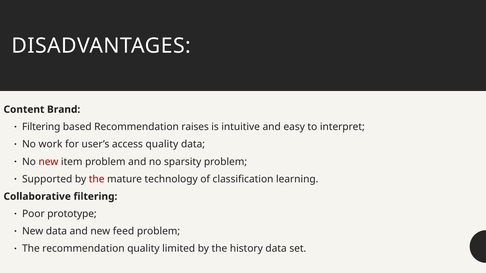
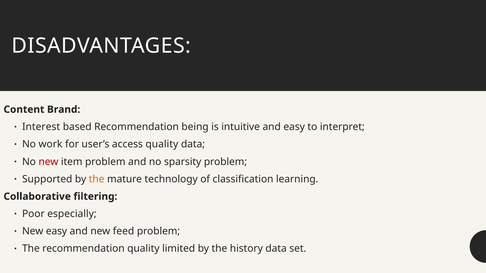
Filtering: Filtering -> Interest (41, 127)
raises: raises -> being (195, 127)
the colour: red -> orange (97, 179)
prototype: prototype -> especially (72, 214)
New data: data -> easy (56, 232)
